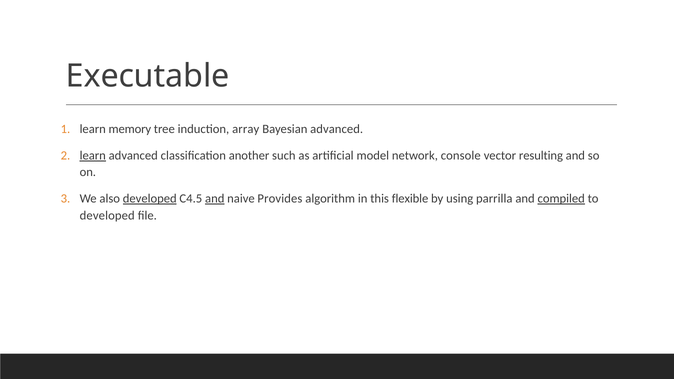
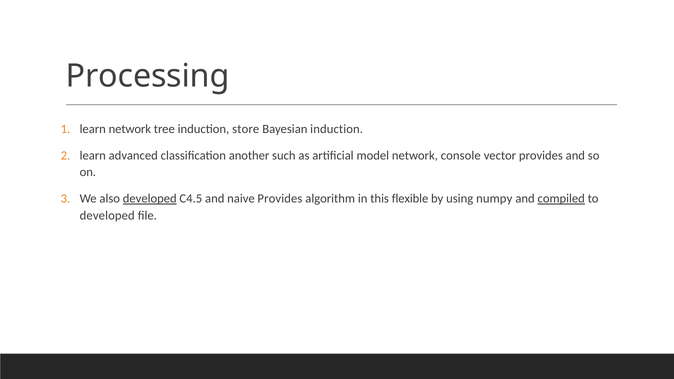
Executable: Executable -> Processing (148, 76)
learn memory: memory -> network (130, 129)
array: array -> store (246, 129)
Bayesian advanced: advanced -> induction (337, 129)
learn underline: present -> none (93, 156)
vector resulting: resulting -> provides (541, 156)
and underline: present -> none (215, 199)
parrilla: parrilla -> numpy (494, 199)
